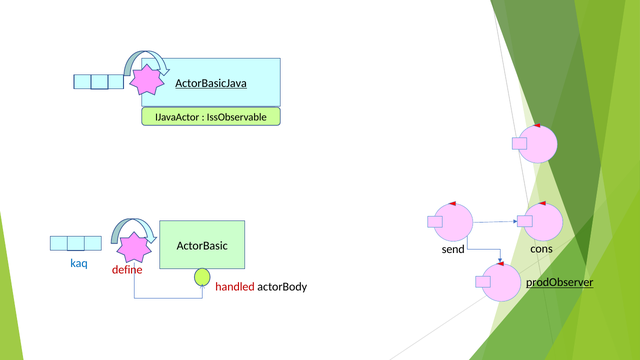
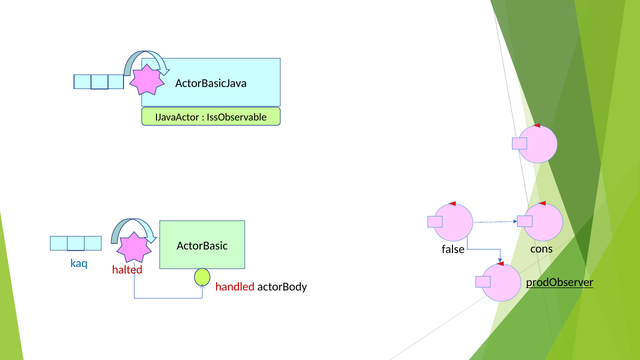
ActorBasicJava underline: present -> none (211, 83)
send: send -> false (453, 249)
define: define -> halted (127, 270)
